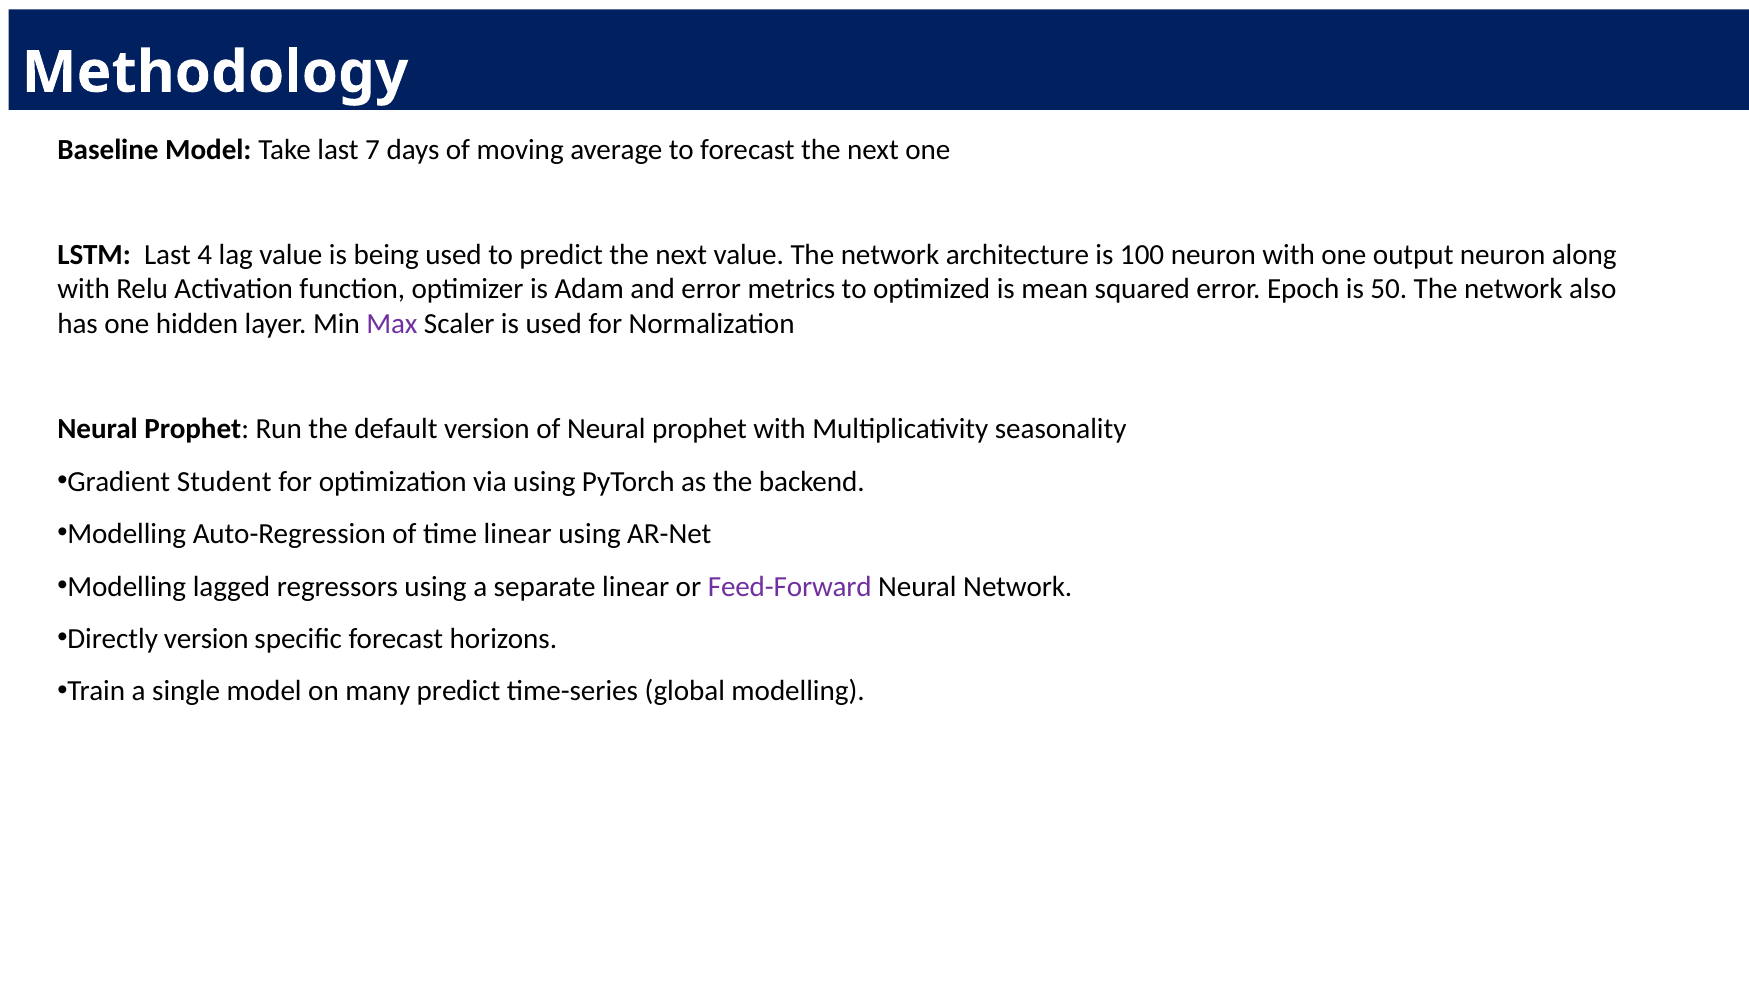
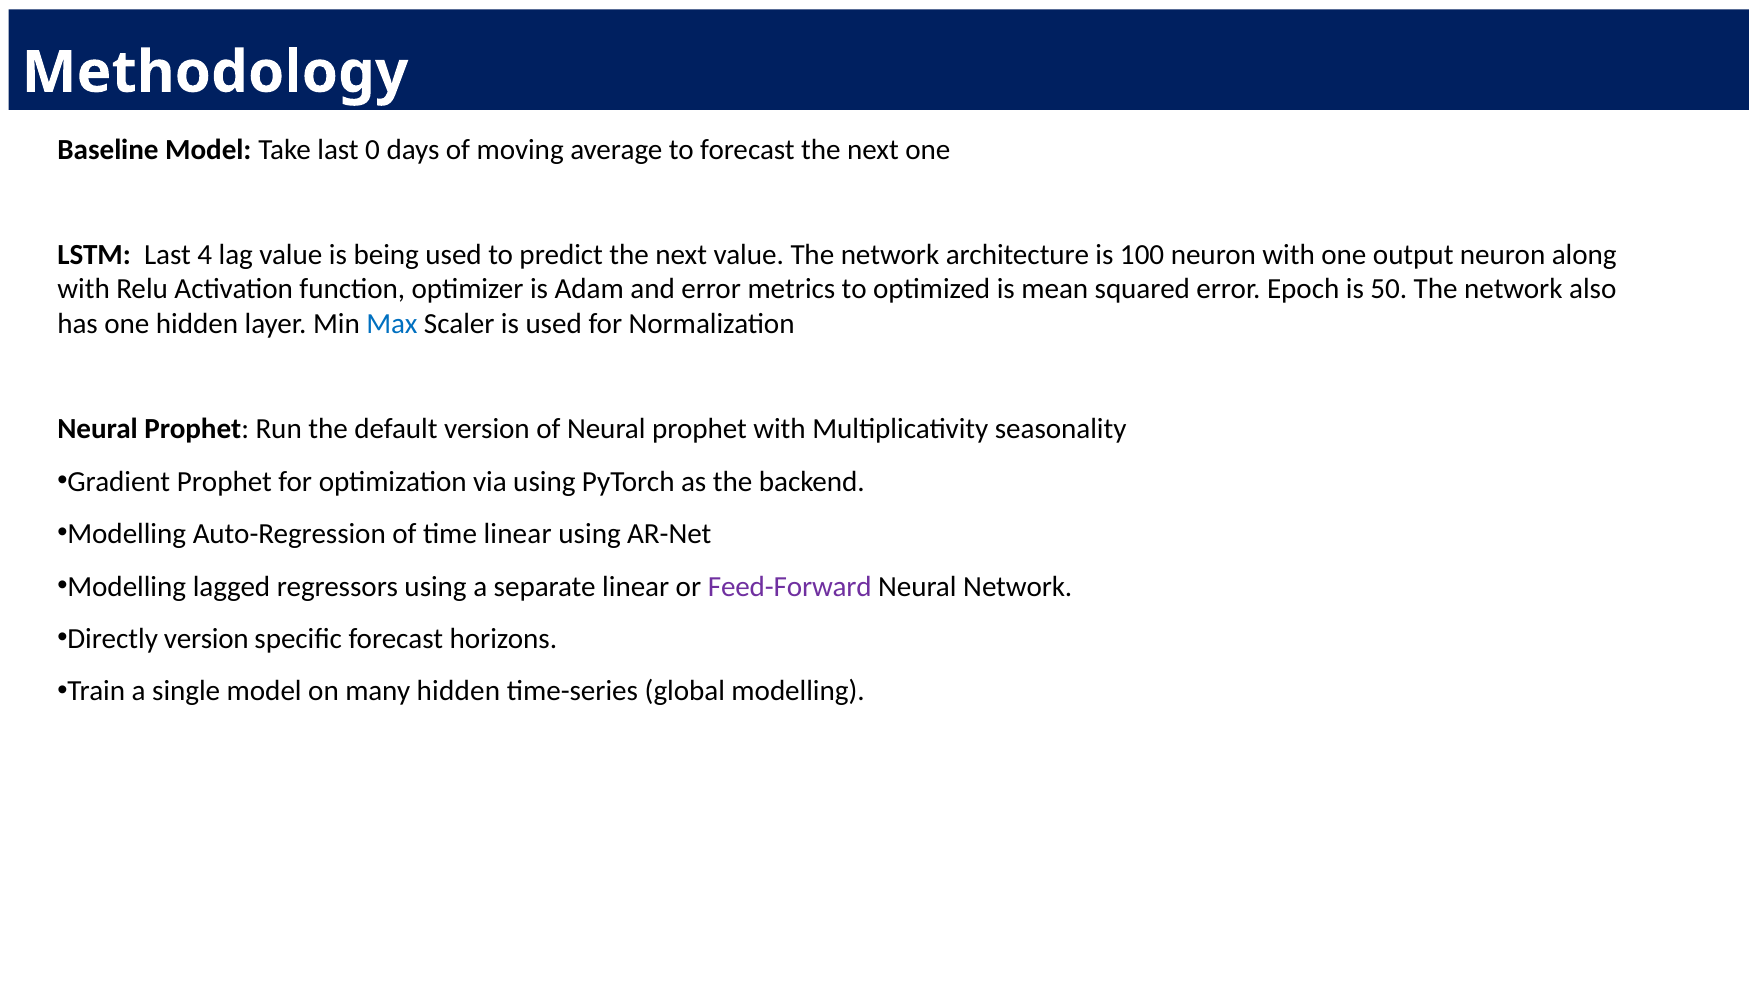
7: 7 -> 0 (373, 149)
Max colour: purple -> blue (392, 324)
Gradient Student: Student -> Prophet (224, 482)
many predict: predict -> hidden (458, 691)
